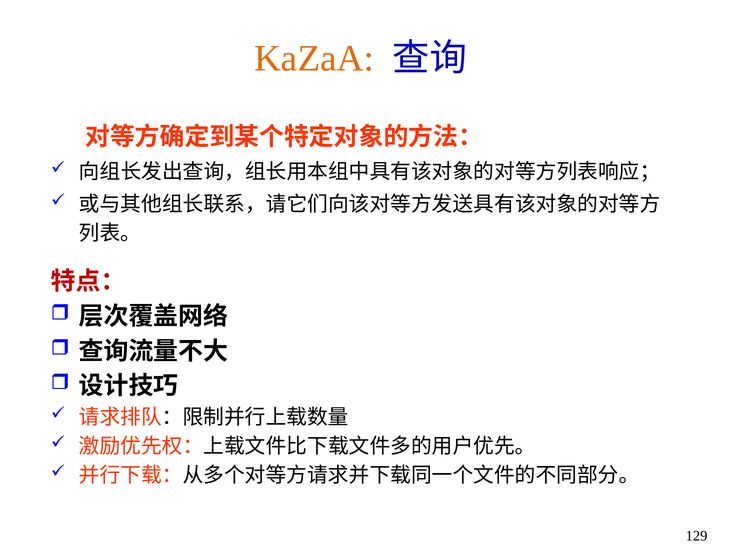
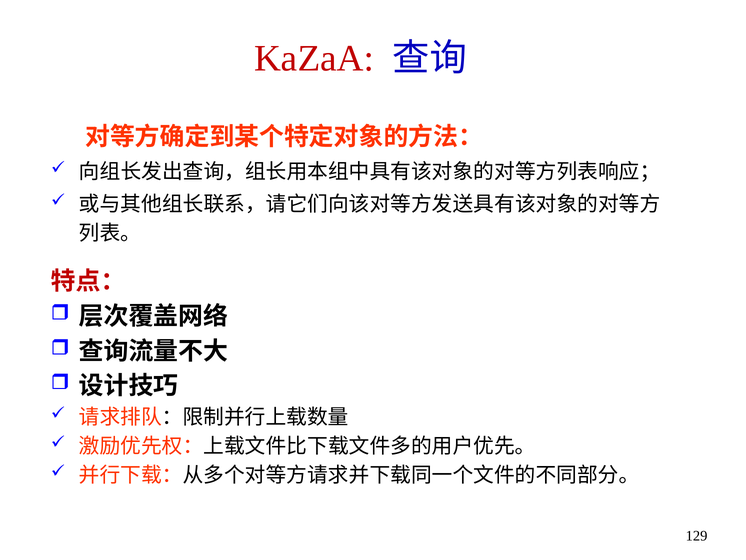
KaZaA colour: orange -> red (314, 59)
